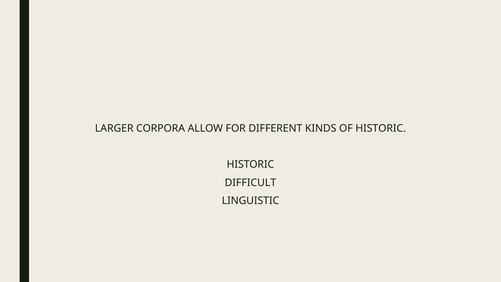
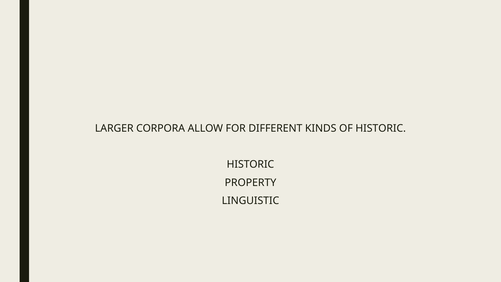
DIFFICULT: DIFFICULT -> PROPERTY (250, 182)
